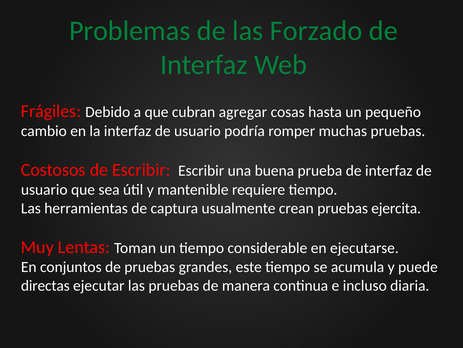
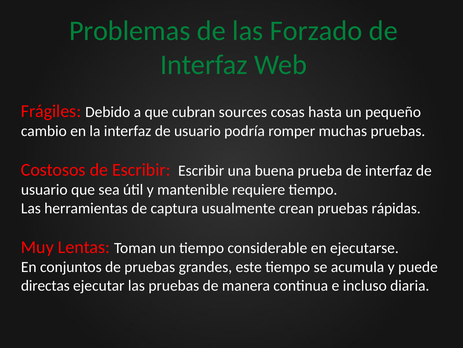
agregar: agregar -> sources (243, 112)
ejercita: ejercita -> rápidas (396, 208)
